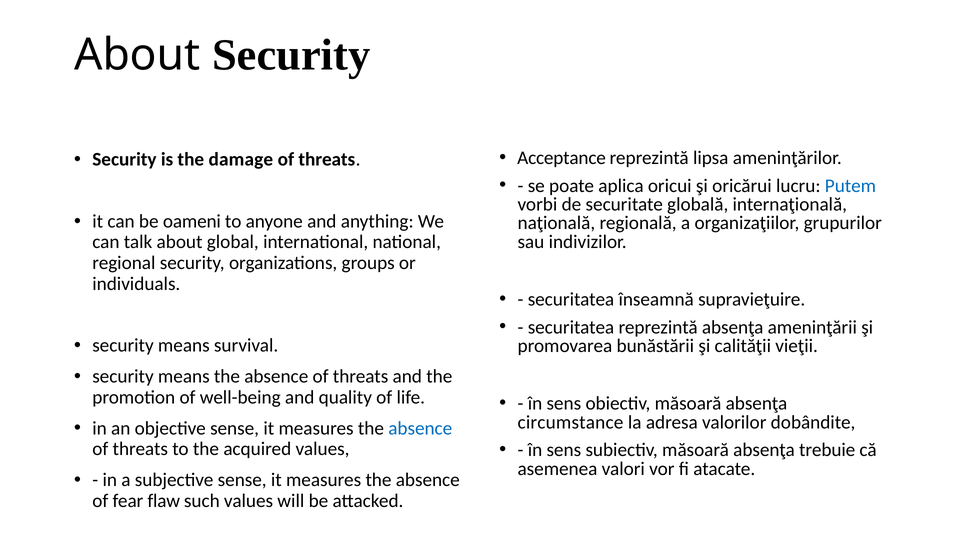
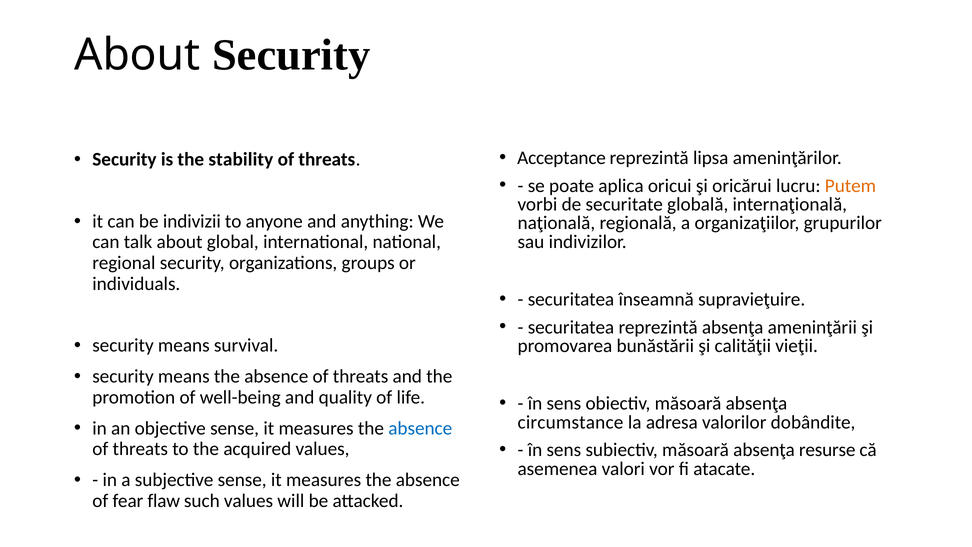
damage: damage -> stability (241, 159)
Putem colour: blue -> orange (850, 186)
oameni: oameni -> indivizii (192, 221)
trebuie: trebuie -> resurse (827, 450)
